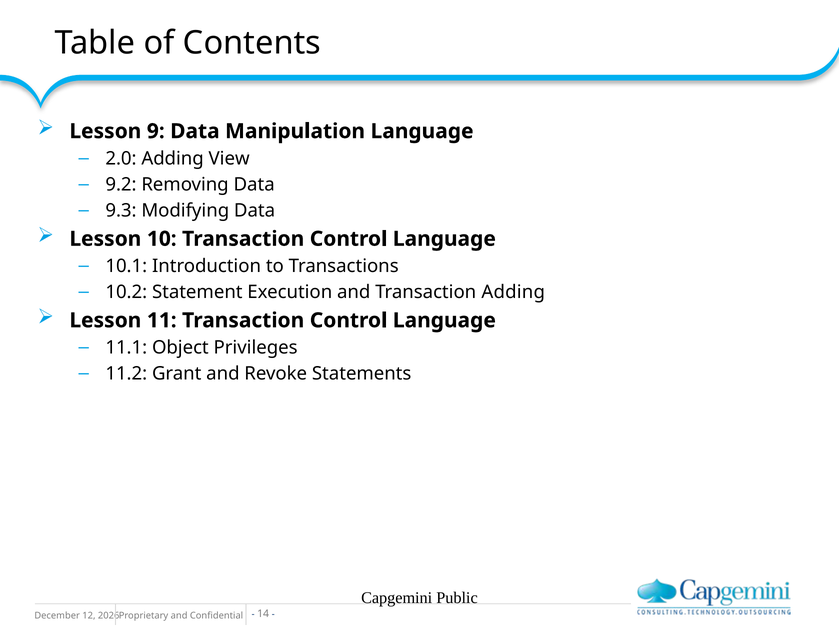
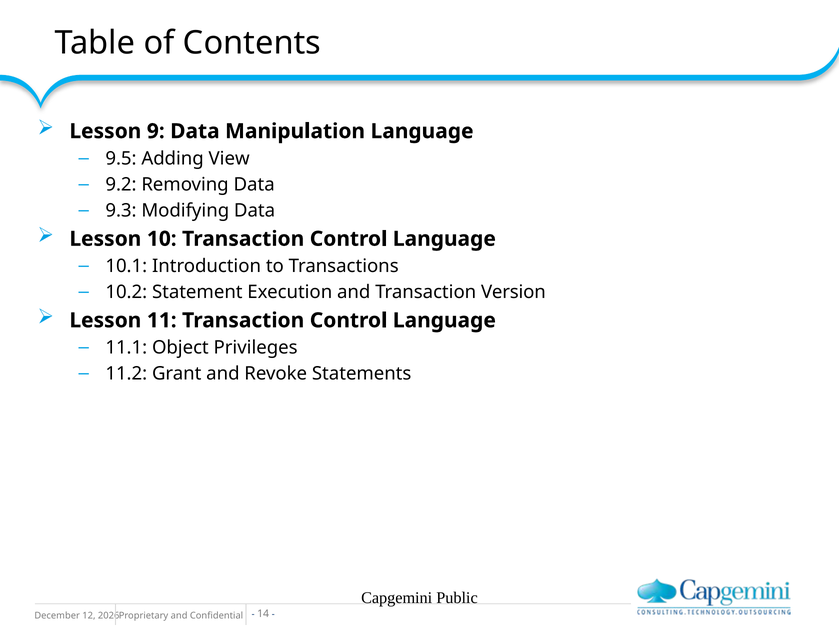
2.0: 2.0 -> 9.5 (121, 159)
Transaction Adding: Adding -> Version (513, 292)
